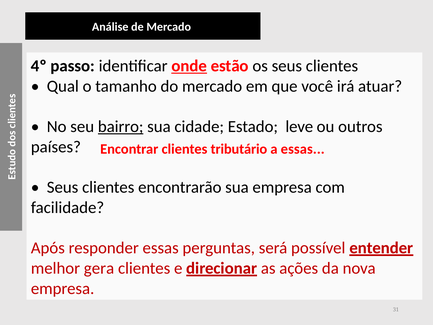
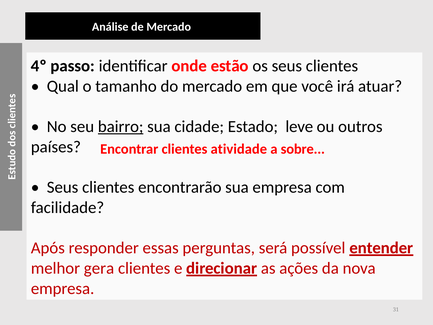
onde underline: present -> none (189, 66)
tributário: tributário -> atividade (239, 149)
a essas: essas -> sobre (303, 149)
